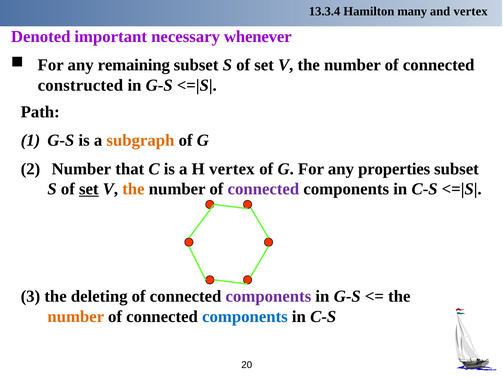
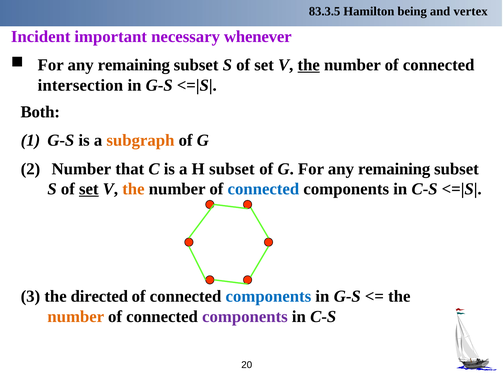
13.3.4: 13.3.4 -> 83.3.5 (325, 11)
many: many -> being (412, 11)
Denoted: Denoted -> Incident (41, 37)
the underline: none -> present (309, 65)
constructed: constructed -> intersection (80, 85)
Path: Path -> Both (40, 112)
H vertex: vertex -> subset (232, 169)
G For any properties: properties -> remaining (394, 169)
connected colour: purple -> blue (263, 189)
deleting: deleting -> directed (99, 297)
components colour: purple -> blue (268, 297)
components colour: blue -> purple (245, 317)
